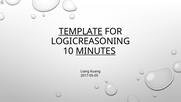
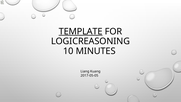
MINUTES underline: present -> none (96, 51)
